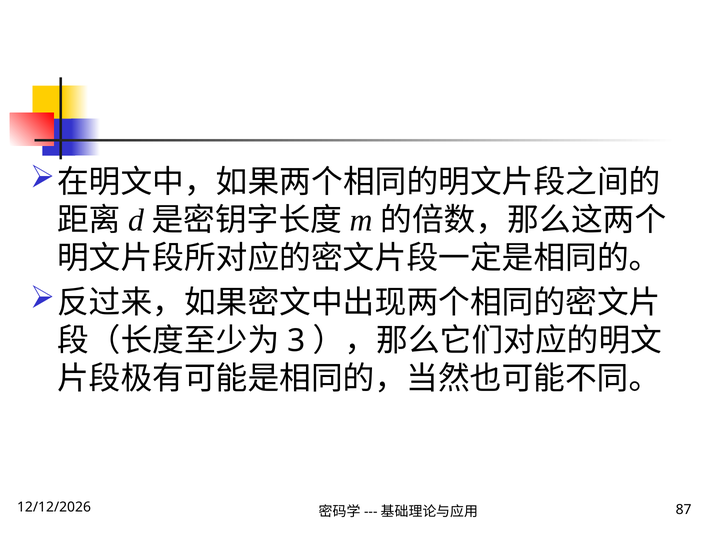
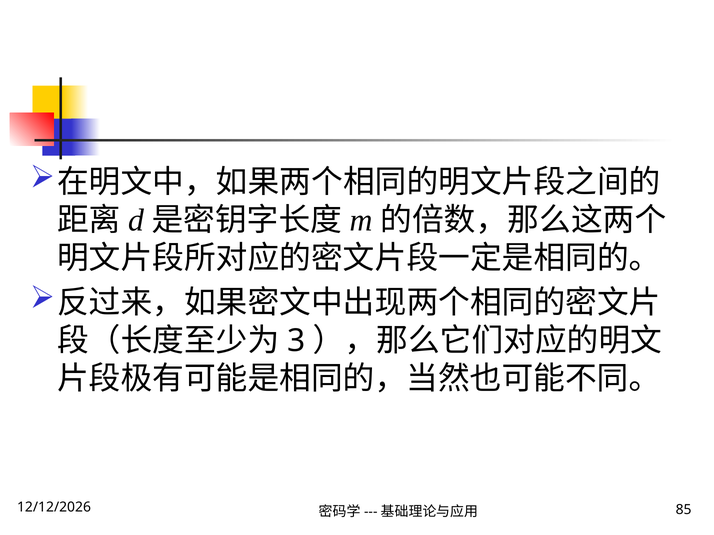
87: 87 -> 85 (684, 510)
